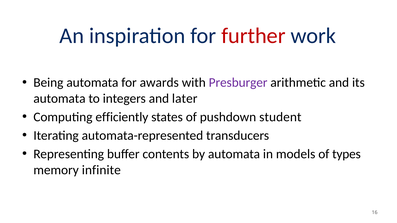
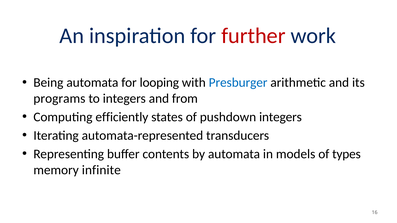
awards: awards -> looping (159, 83)
Presburger colour: purple -> blue (238, 83)
automata: automata -> programs (59, 99)
later: later -> from (185, 99)
pushdown student: student -> integers (280, 117)
